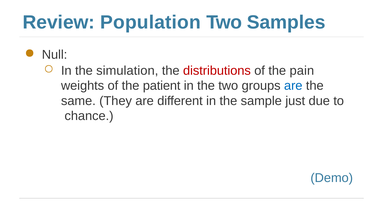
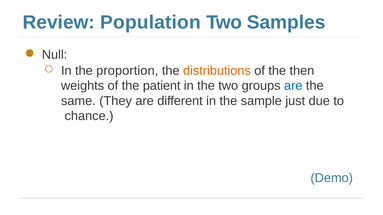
simulation: simulation -> proportion (127, 71)
distributions colour: red -> orange (217, 71)
pain: pain -> then (302, 71)
